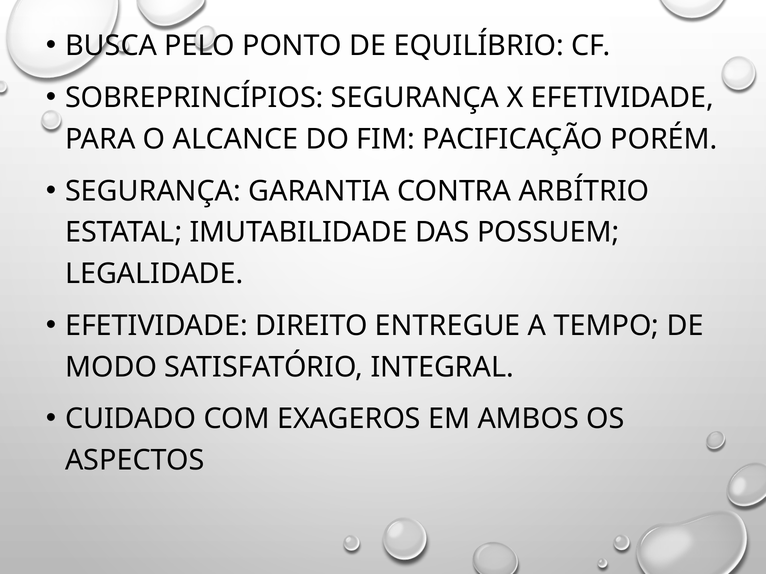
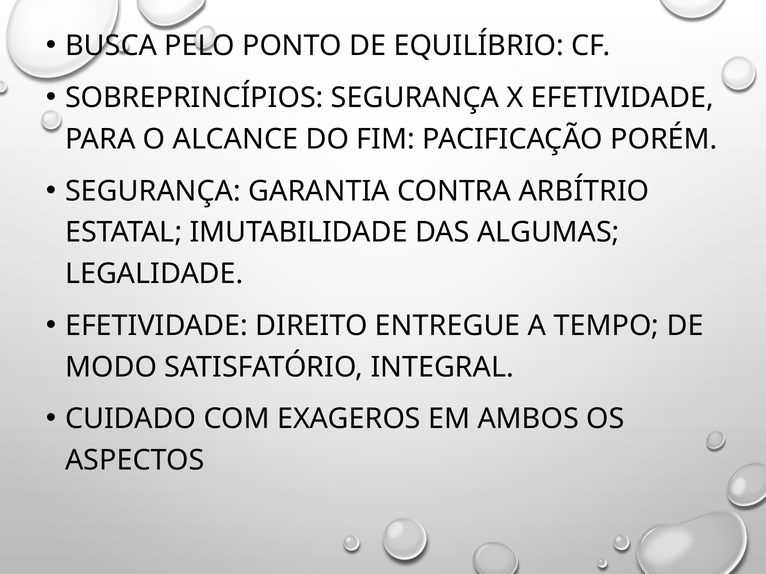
POSSUEM: POSSUEM -> ALGUMAS (548, 233)
